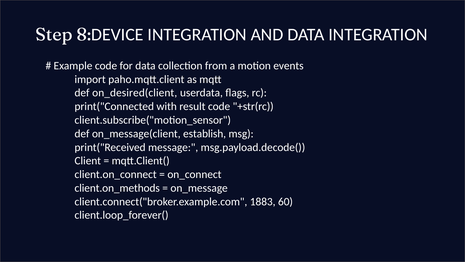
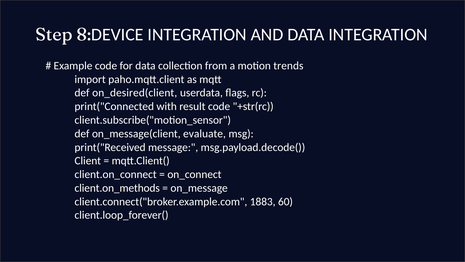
events: events -> trends (288, 66)
establish: establish -> evaluate (205, 133)
